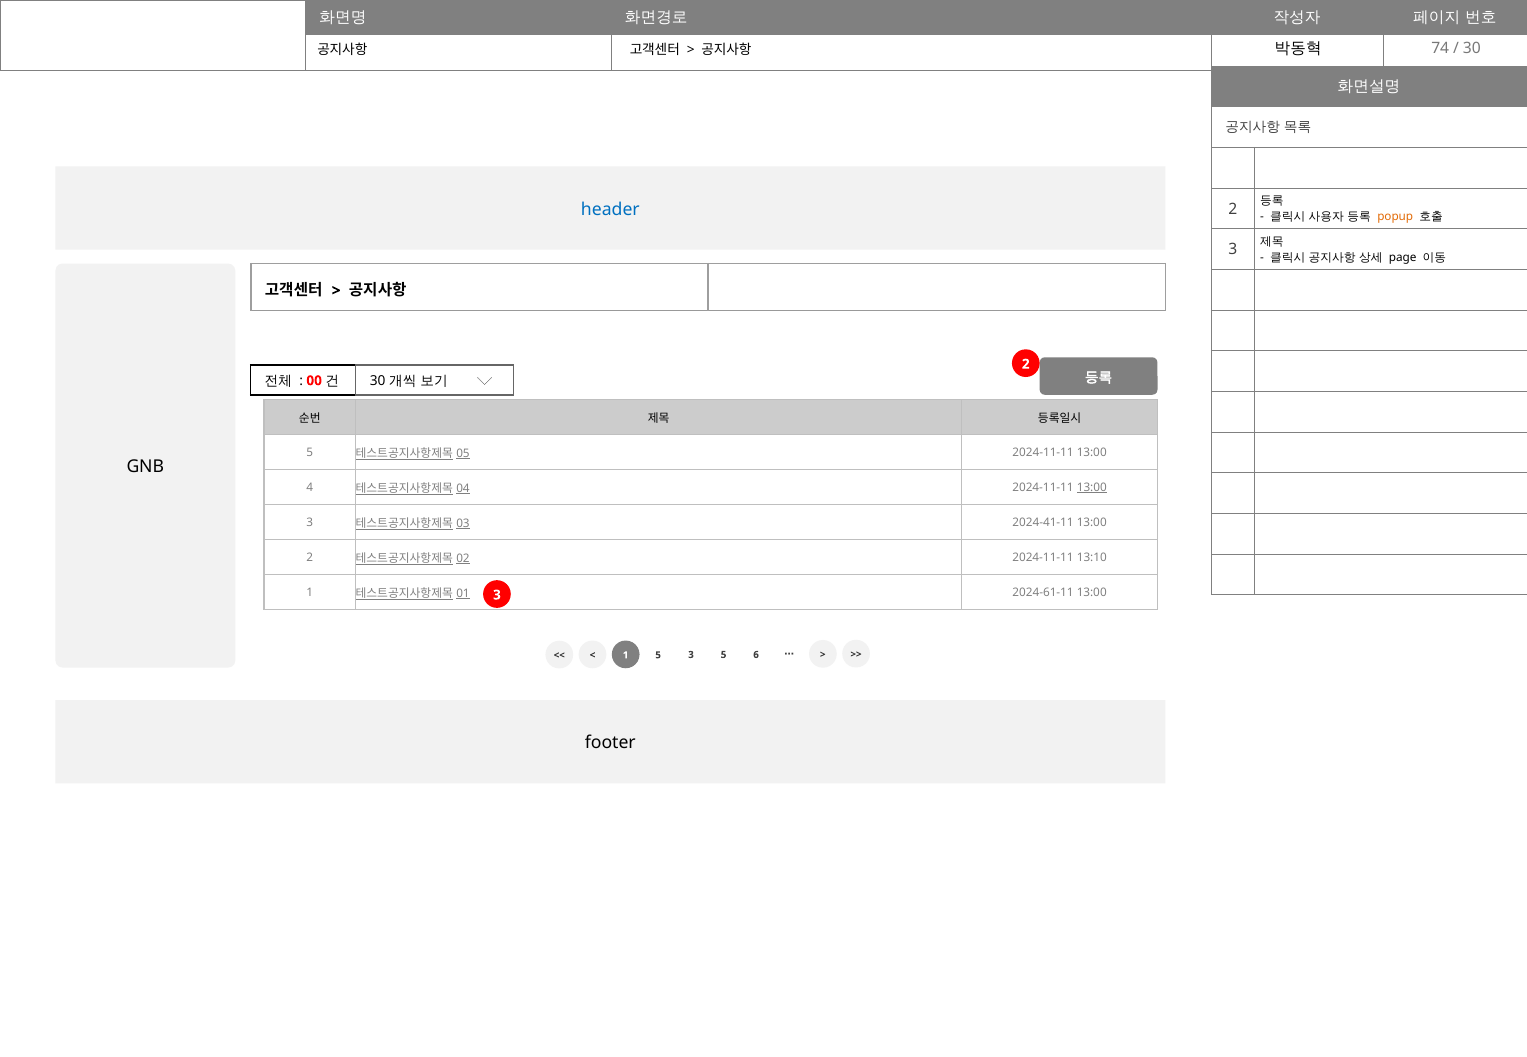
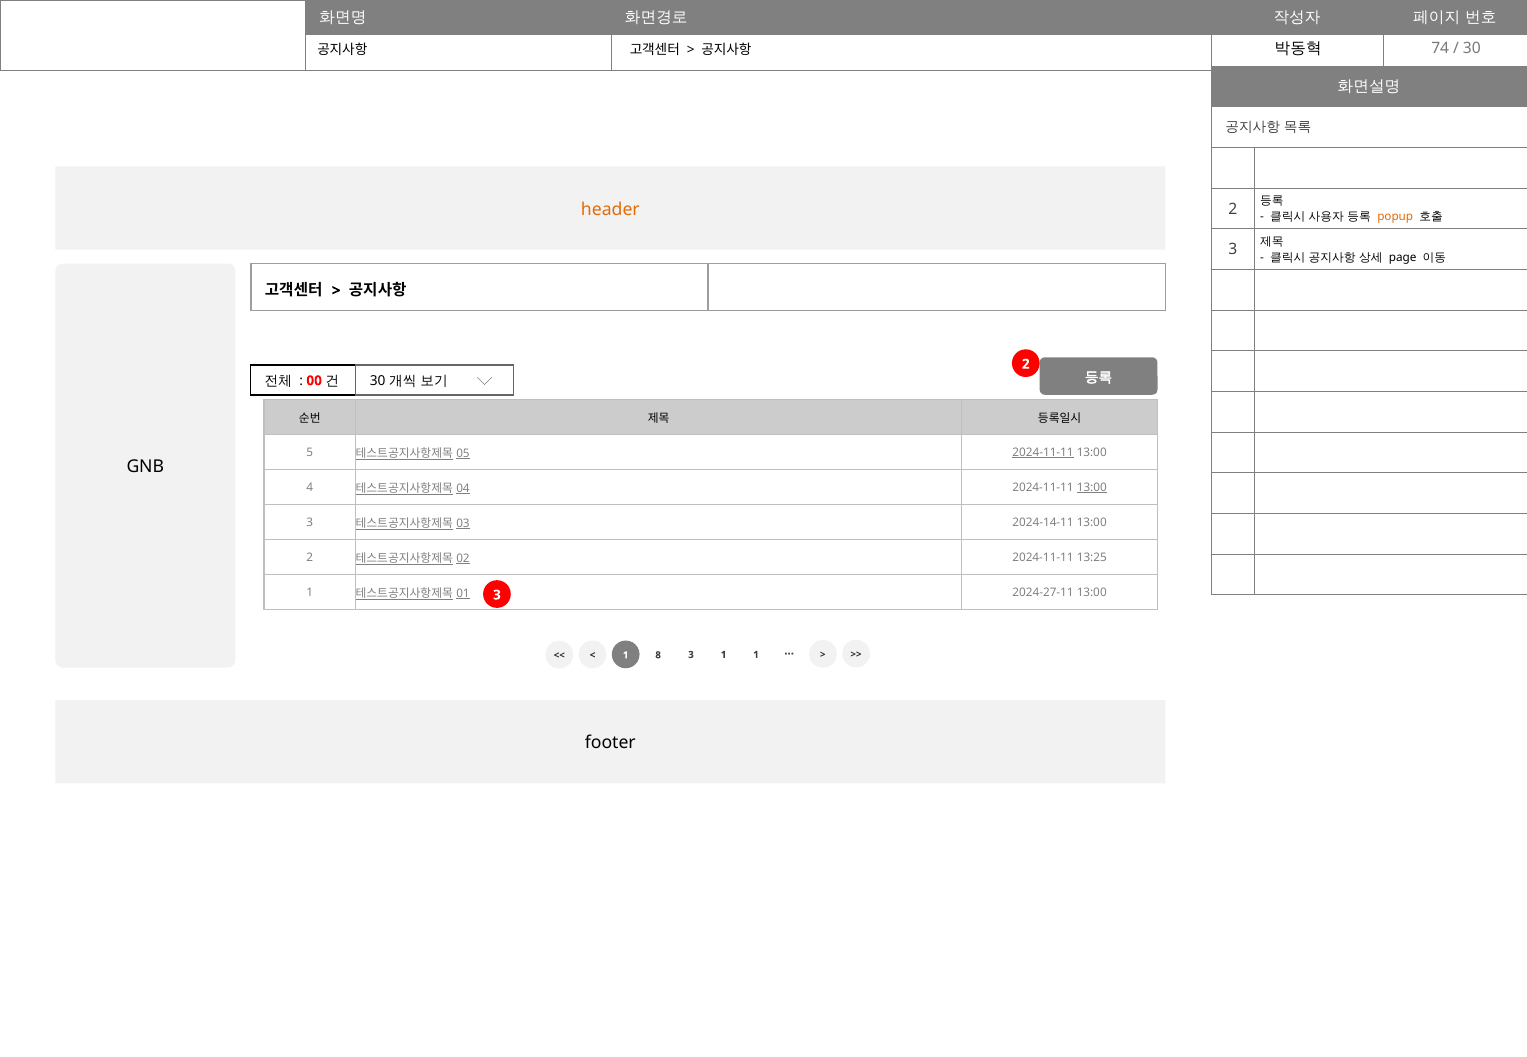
header colour: blue -> orange (610, 209)
2024-11-11 underline: none -> present (1043, 453)
2024-41-11: 2024-41-11 -> 2024-14-11 (1043, 523)
13:10: 13:10 -> 13:25 (1092, 558)
2024-61-11: 2024-61-11 -> 2024-27-11 (1043, 593)
1 5: 5 -> 8 (658, 655)
3 5: 5 -> 1 (724, 655)
6: 6 -> 1 (756, 655)
